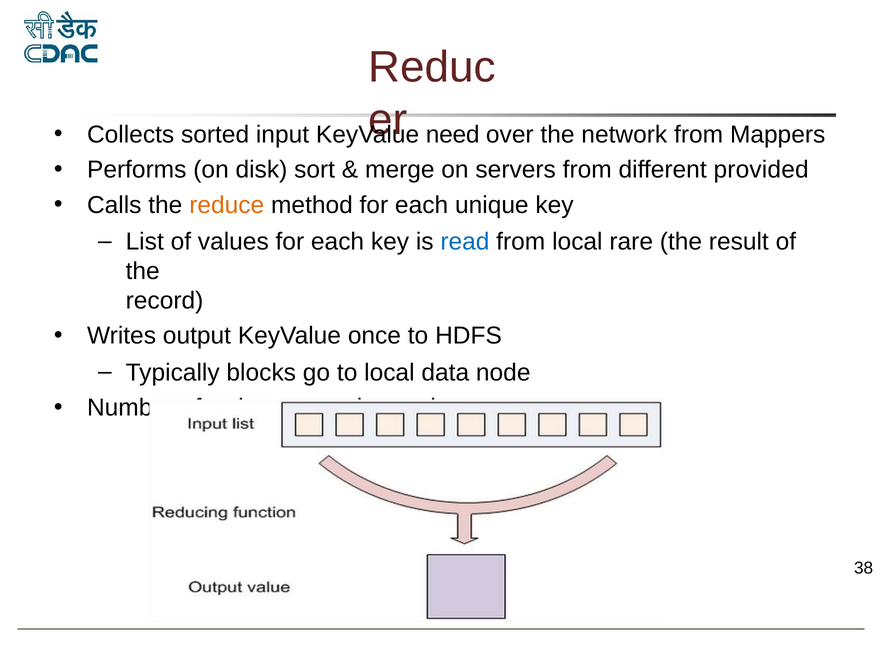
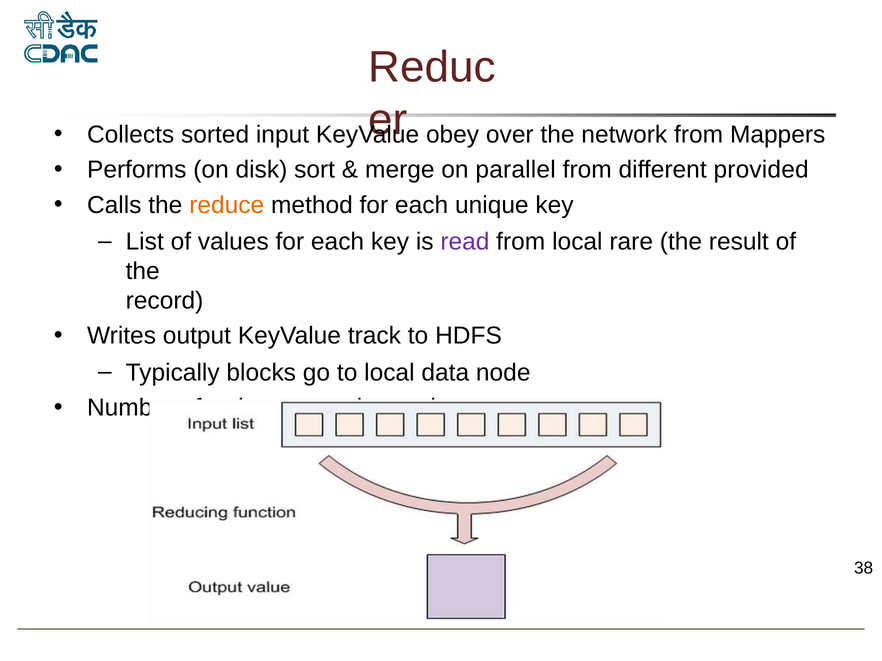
need: need -> obey (453, 135)
servers: servers -> parallel (516, 170)
read colour: blue -> purple (465, 242)
once: once -> track (374, 336)
